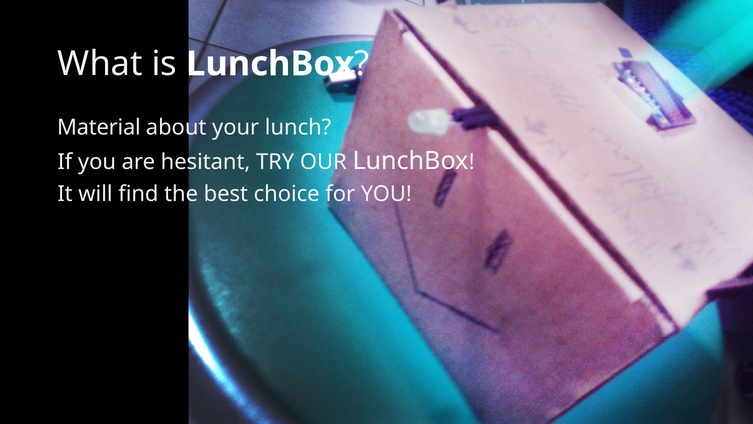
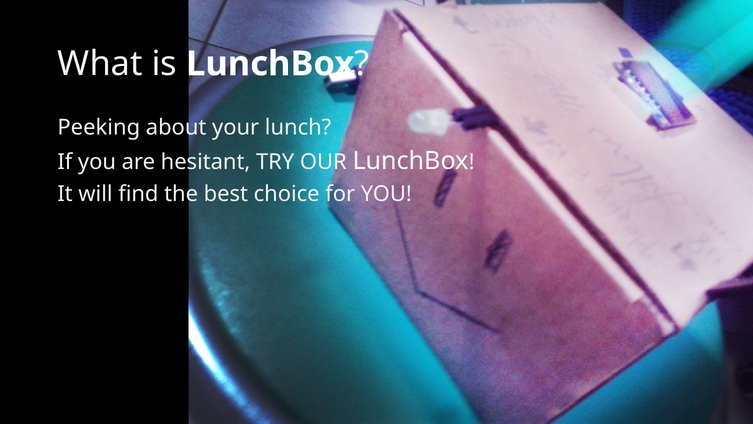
Material: Material -> Peeking (99, 127)
